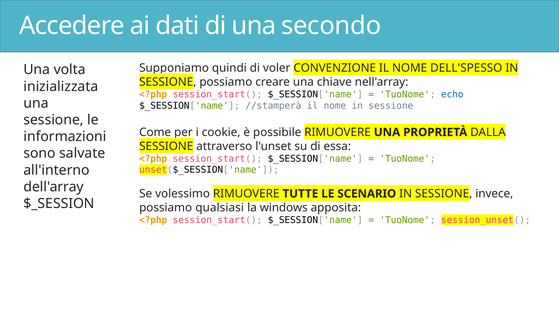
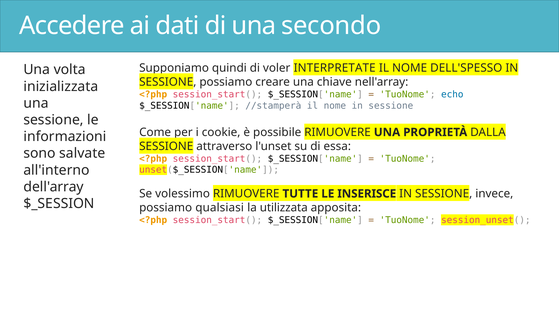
CONVENZIONE: CONVENZIONE -> INTERPRETATE (335, 68)
SCENARIO: SCENARIO -> INSERISCE (367, 194)
windows: windows -> utilizzata (284, 208)
